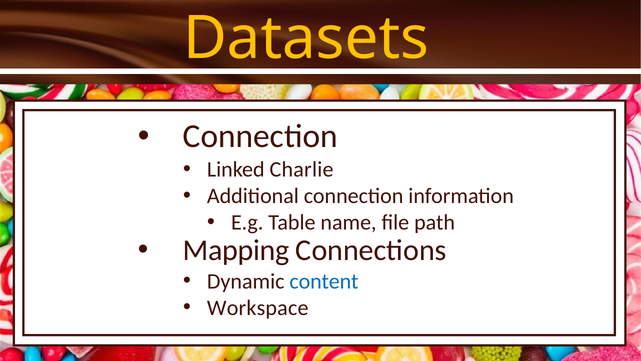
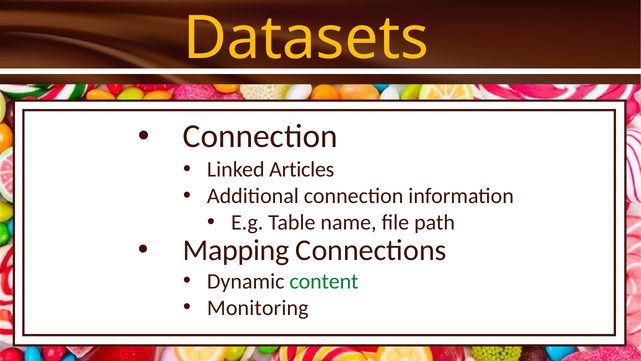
Charlie: Charlie -> Articles (302, 169)
content colour: blue -> green (324, 281)
Workspace: Workspace -> Monitoring (258, 308)
